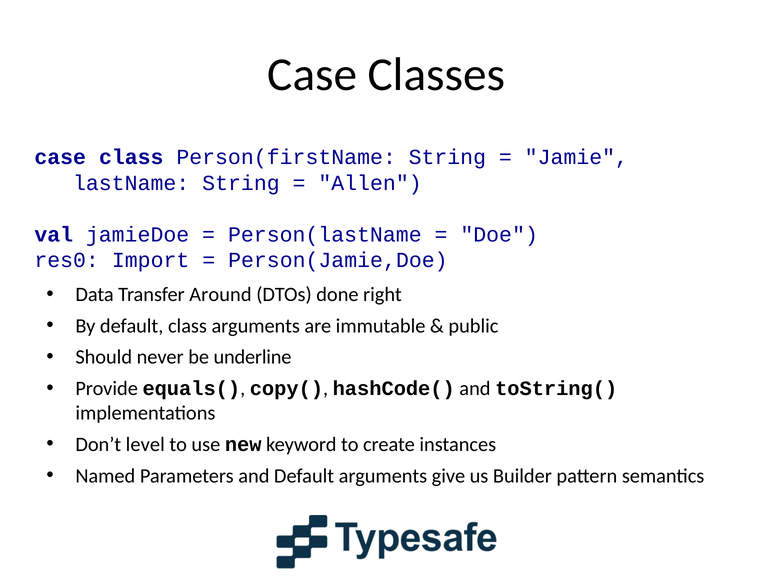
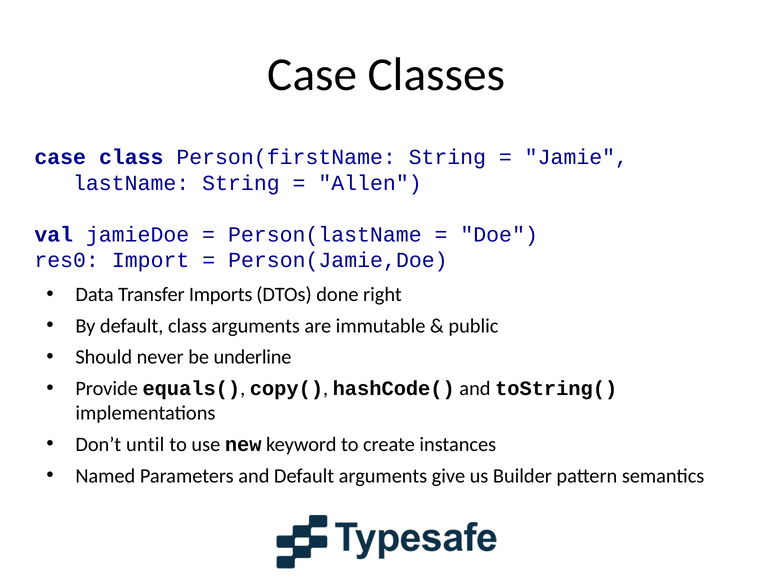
Around: Around -> Imports (221, 294)
level: level -> until (145, 444)
